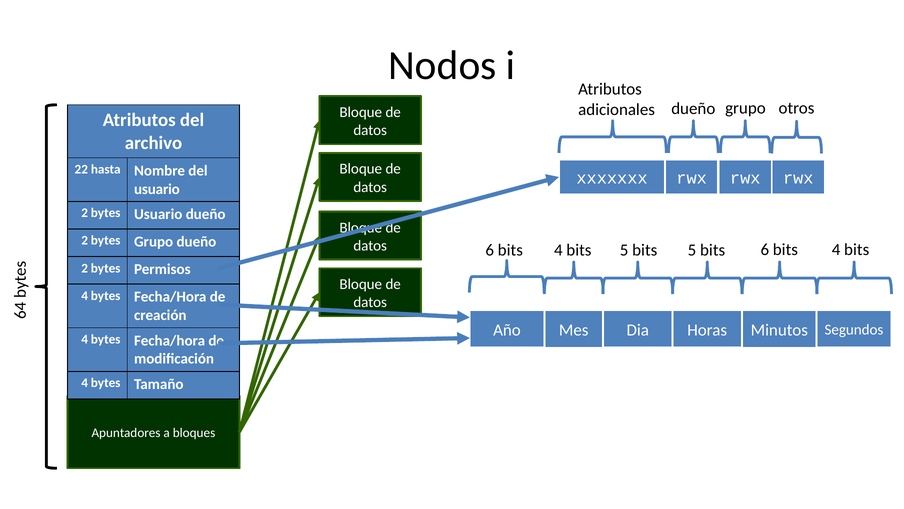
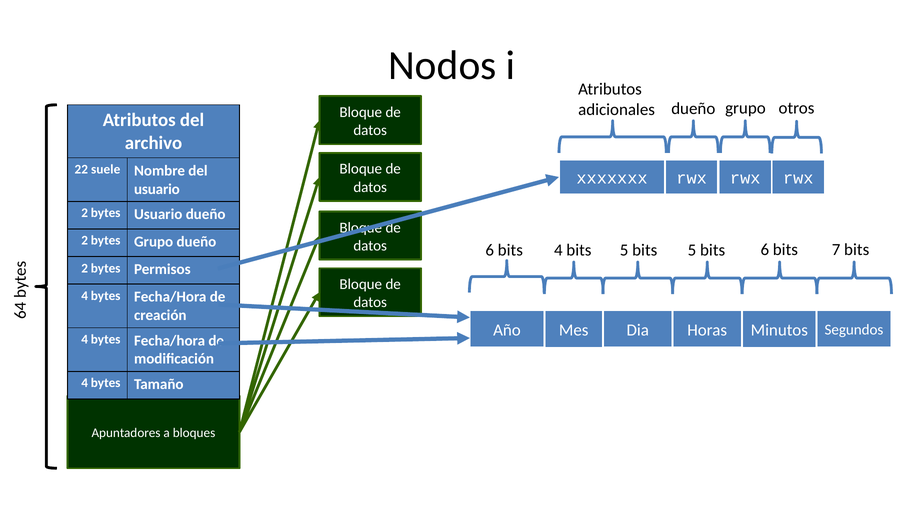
hasta: hasta -> suele (106, 169)
6 bits 4: 4 -> 7 (836, 249)
